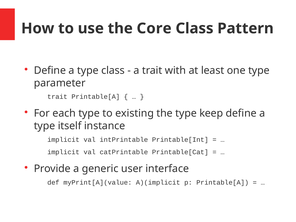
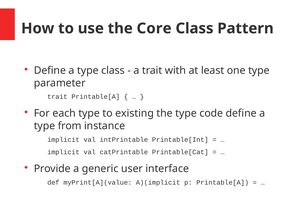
keep: keep -> code (211, 113)
itself: itself -> from (70, 126)
